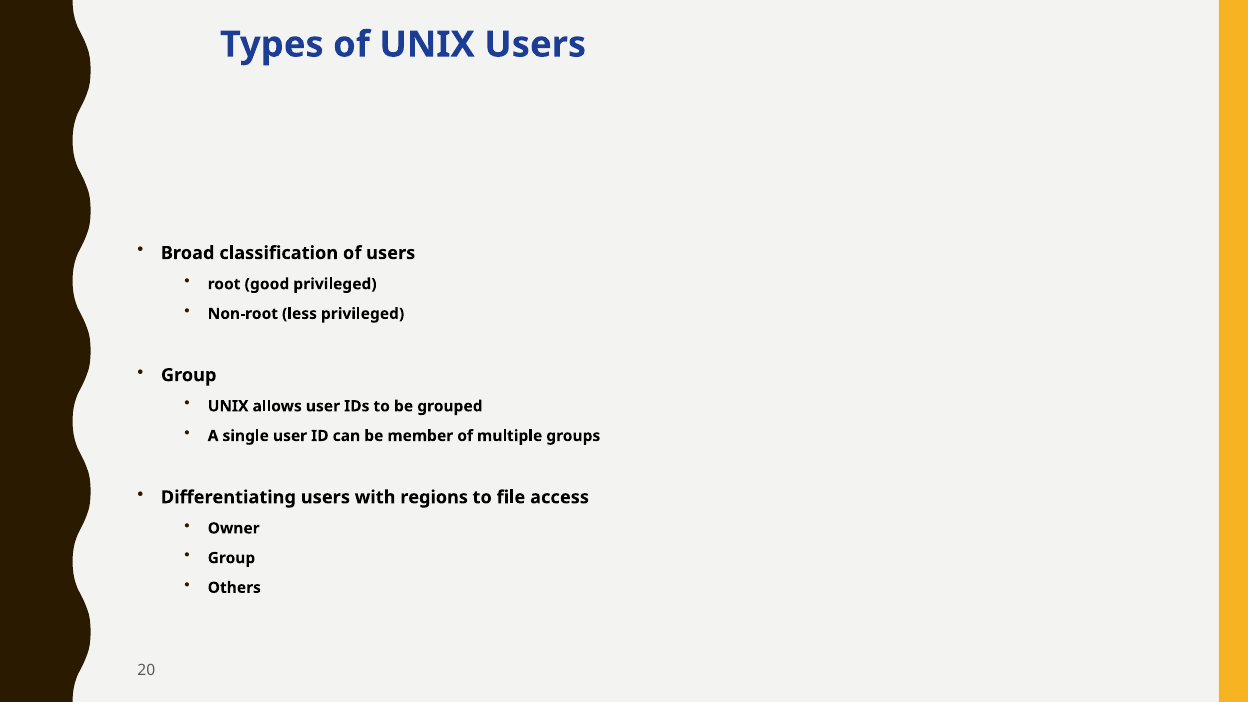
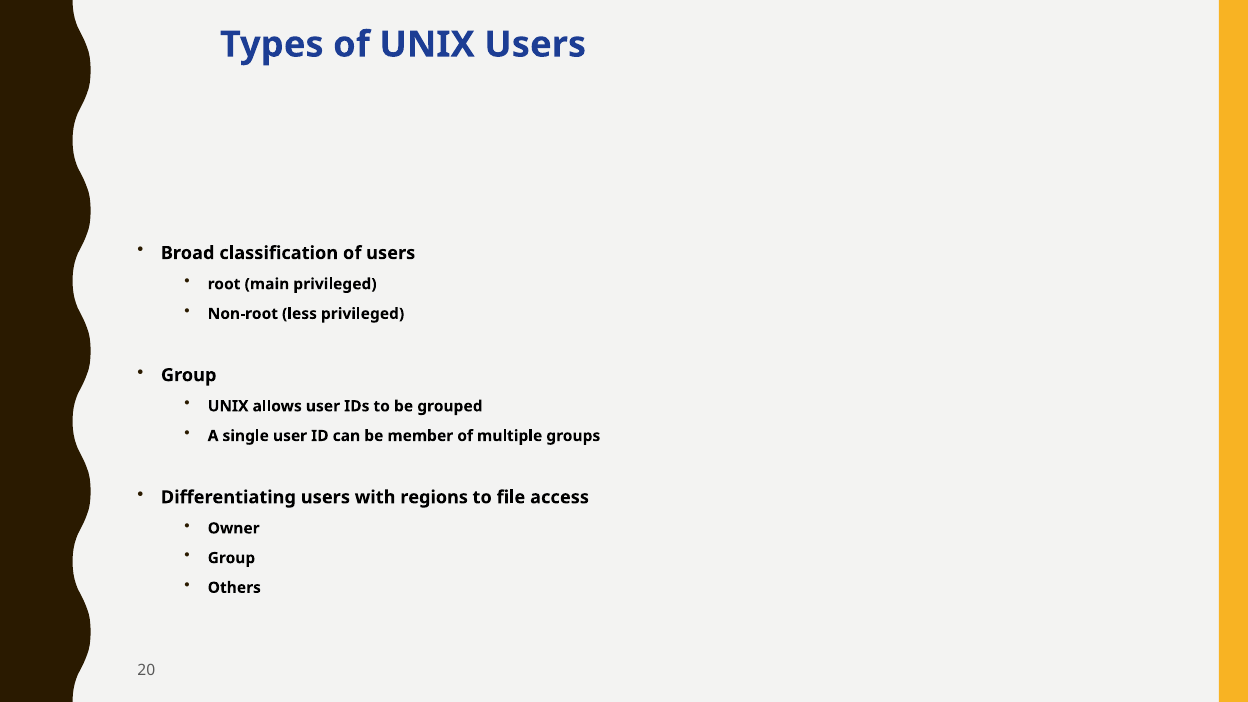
good: good -> main (267, 284)
